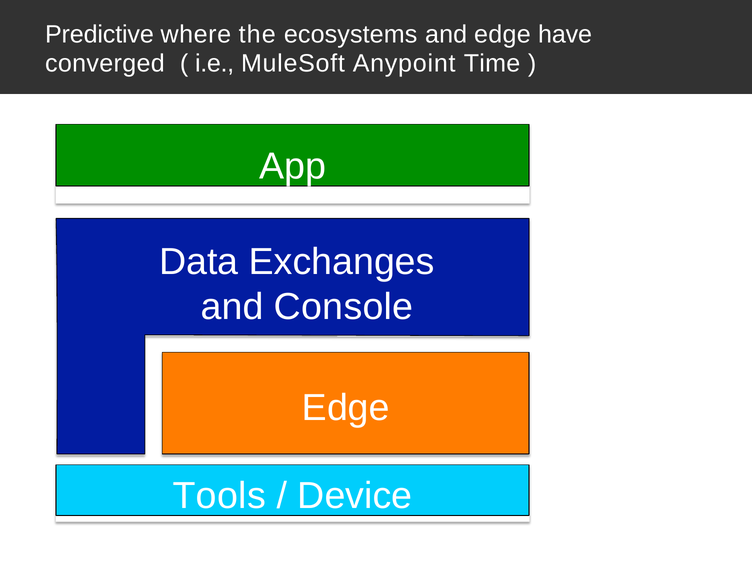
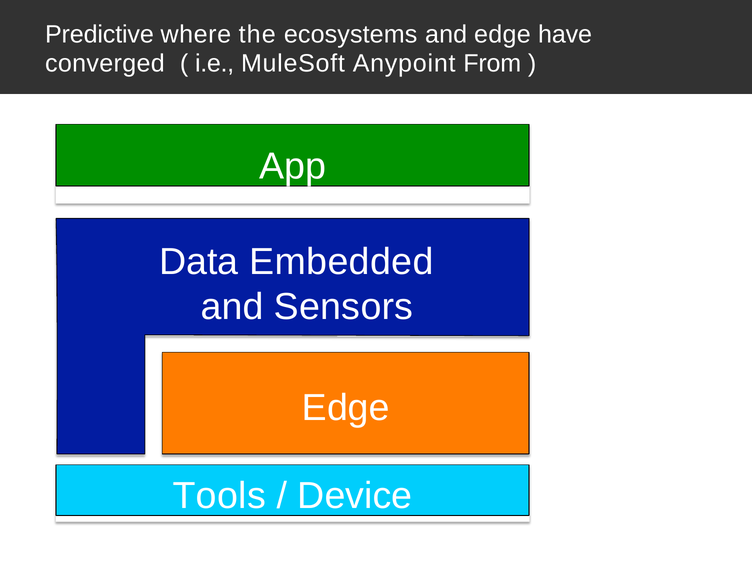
Time: Time -> From (492, 63)
Exchanges: Exchanges -> Embedded (341, 262)
Console: Console -> Sensors (344, 307)
